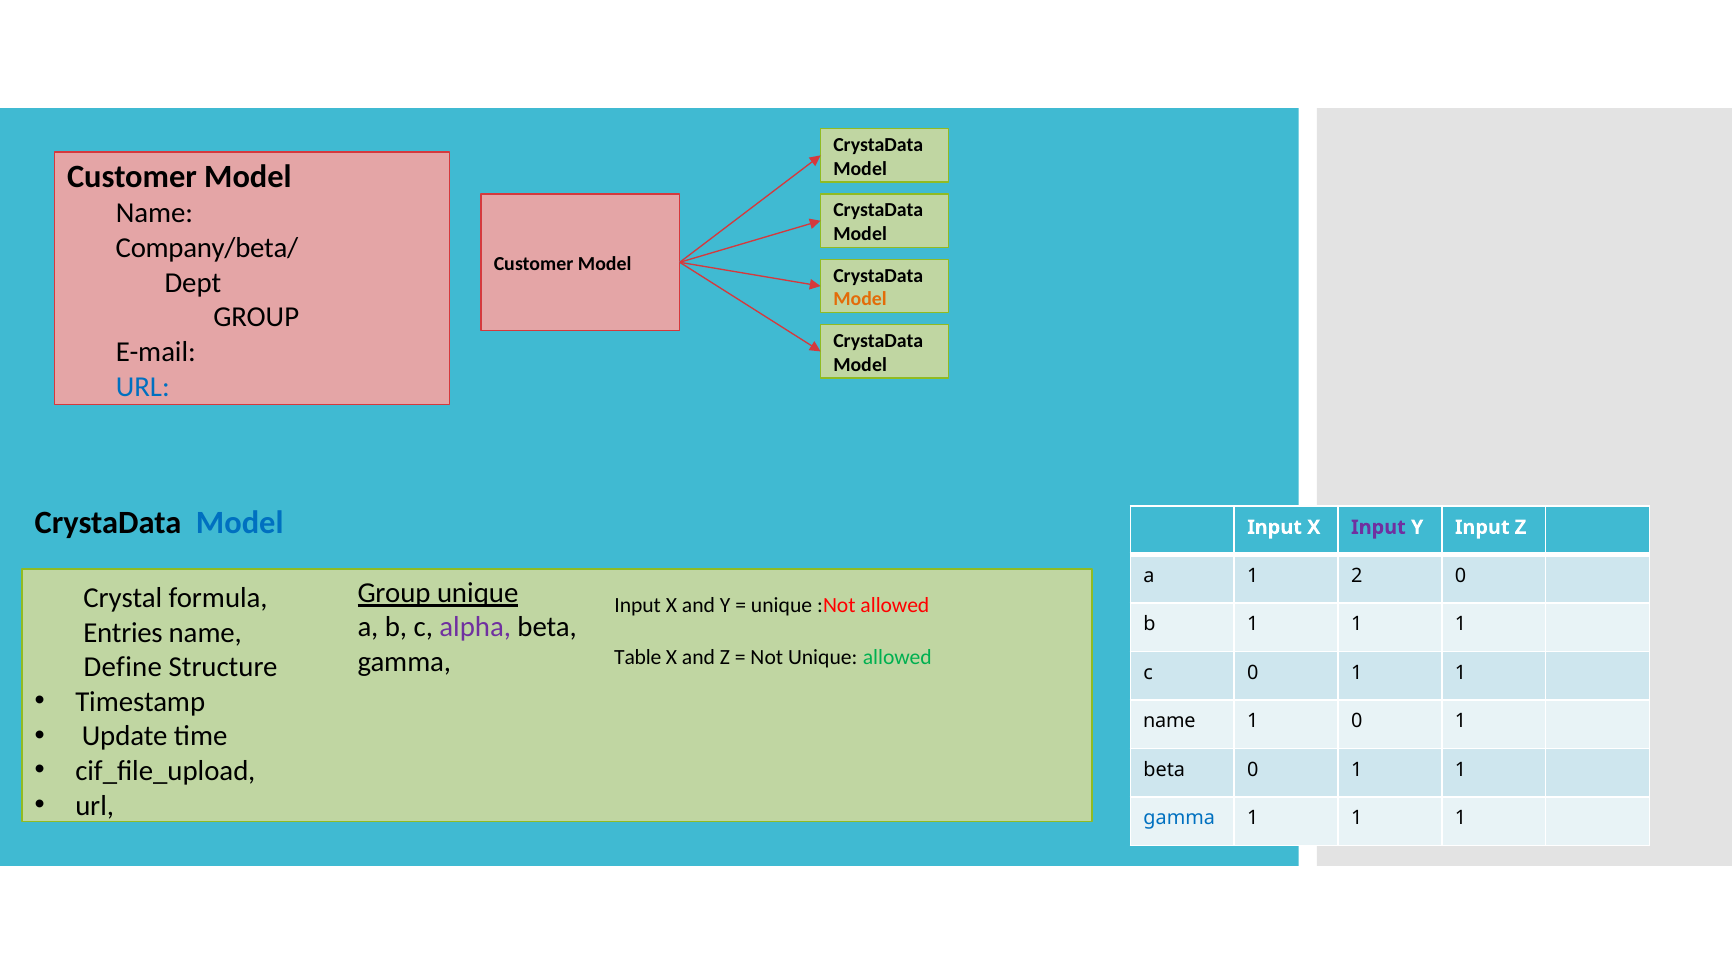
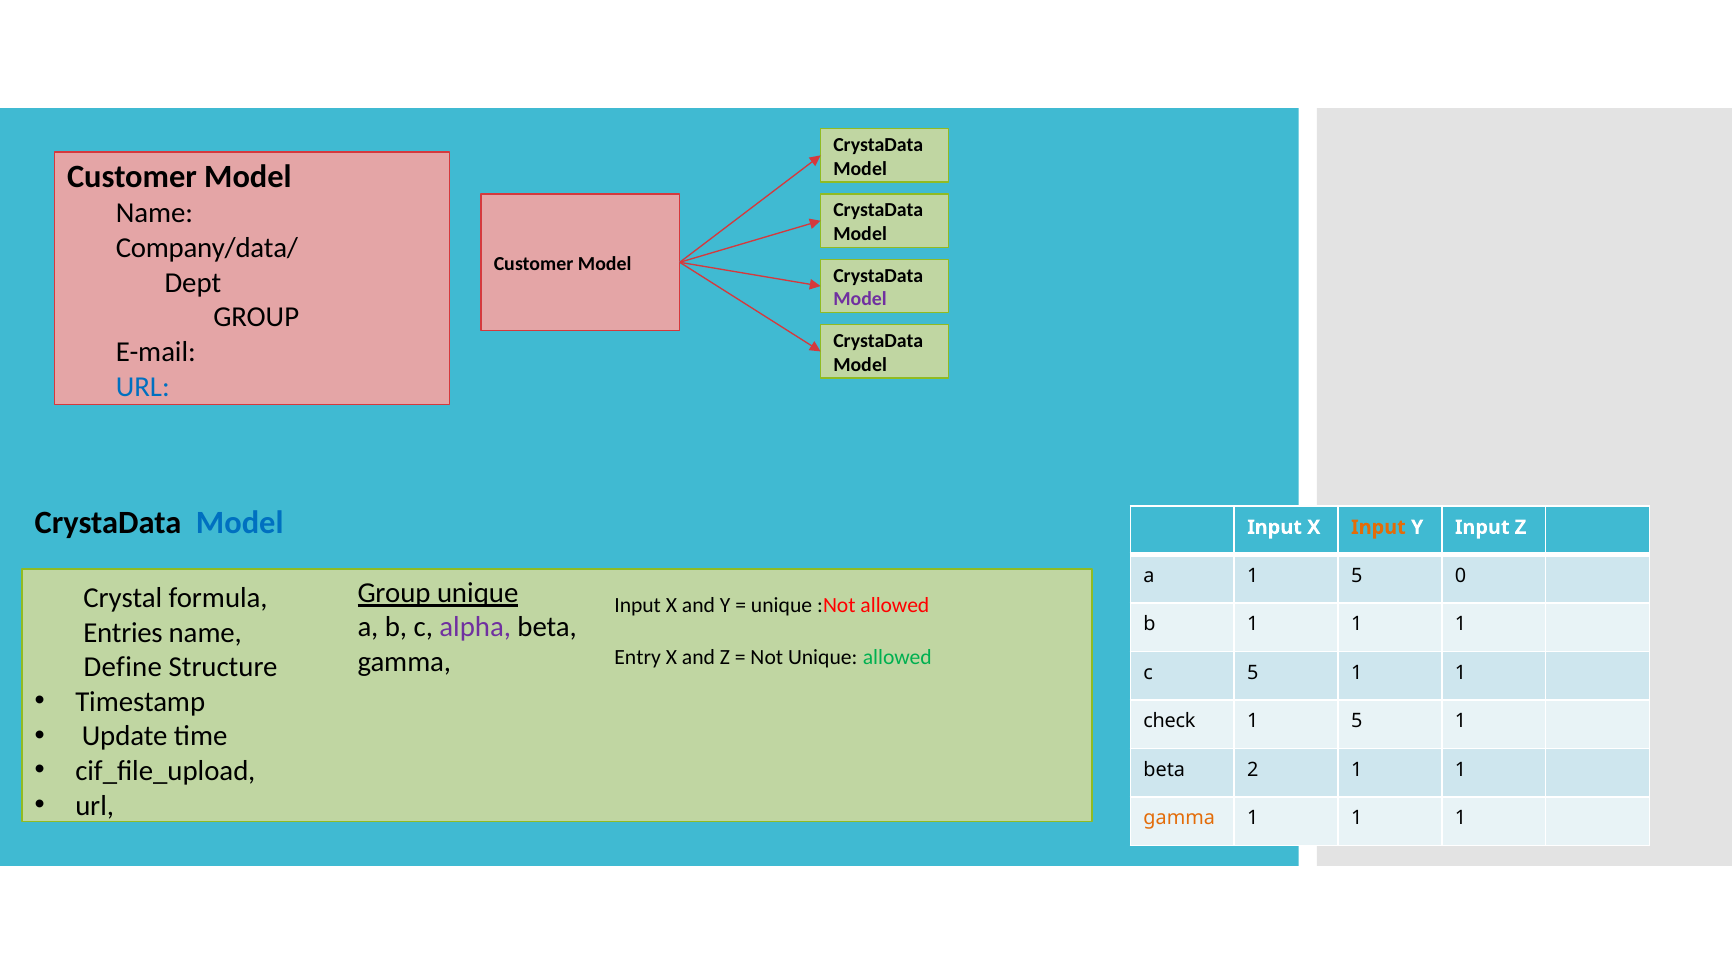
Company/beta/: Company/beta/ -> Company/data/ (207, 248)
Model colour: orange -> purple (860, 299)
Input colour: purple -> orange (1378, 527)
a 1 2: 2 -> 5 (1357, 576)
Table: Table -> Entry (638, 658)
c 0: 0 -> 5 (1253, 673)
name: name -> check (1169, 721)
0: 0 -> 5 (1357, 721)
beta 0: 0 -> 2 (1253, 770)
gamma colour: blue -> orange (1179, 819)
